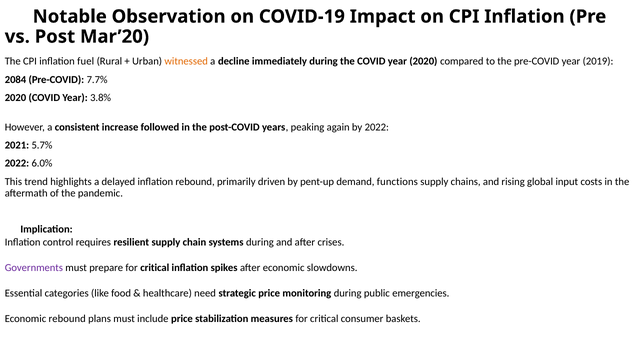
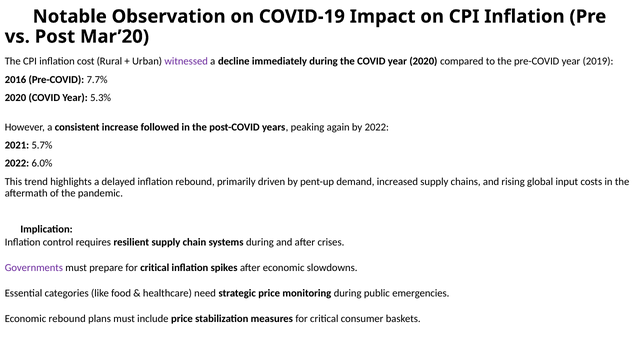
fuel: fuel -> cost (86, 61)
witnessed colour: orange -> purple (186, 61)
2084: 2084 -> 2016 (15, 79)
3.8%: 3.8% -> 5.3% (101, 98)
functions: functions -> increased (397, 181)
